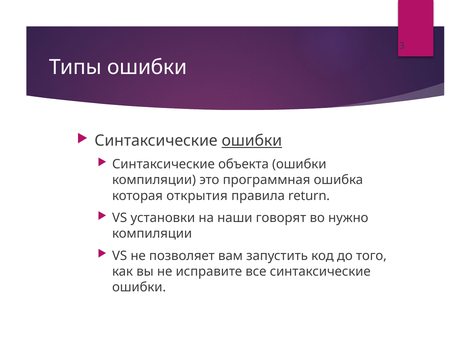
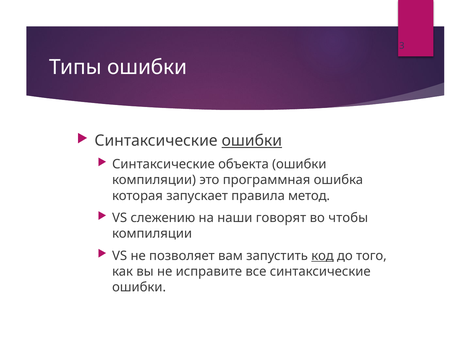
открытия: открытия -> запускает (197, 196)
return: return -> метод (309, 196)
установки: установки -> слежению (163, 218)
нужно: нужно -> чтобы (348, 218)
код underline: none -> present (322, 256)
